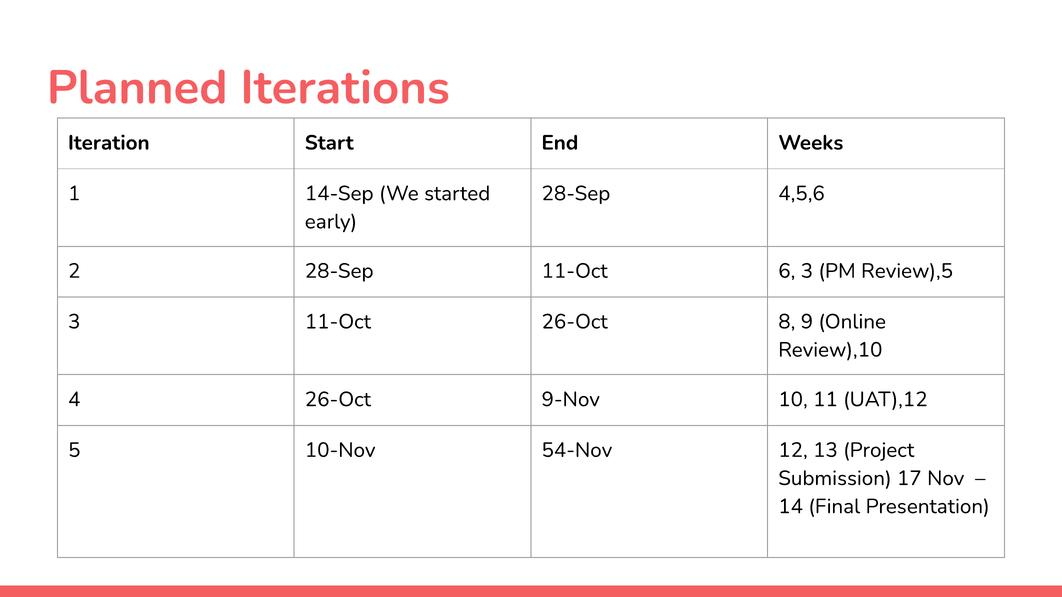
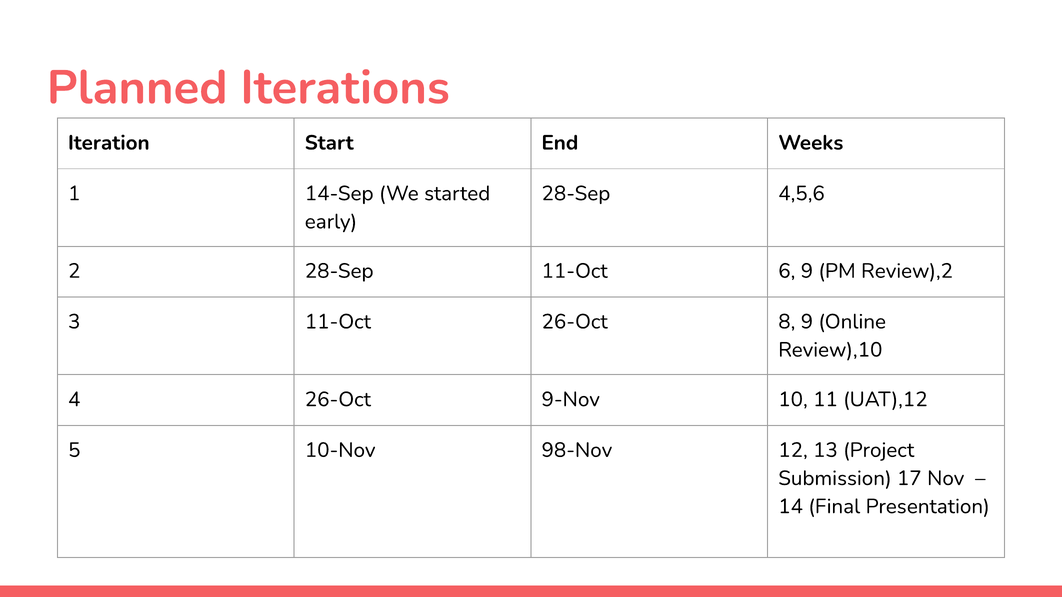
6 3: 3 -> 9 (807, 271)
Review),5: Review),5 -> Review),2 (907, 271)
54-Nov: 54-Nov -> 98-Nov (577, 450)
